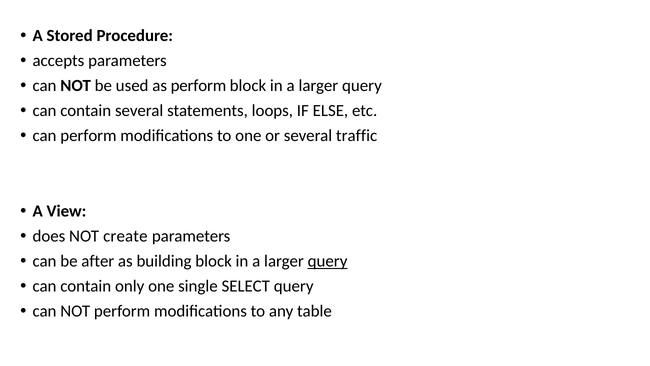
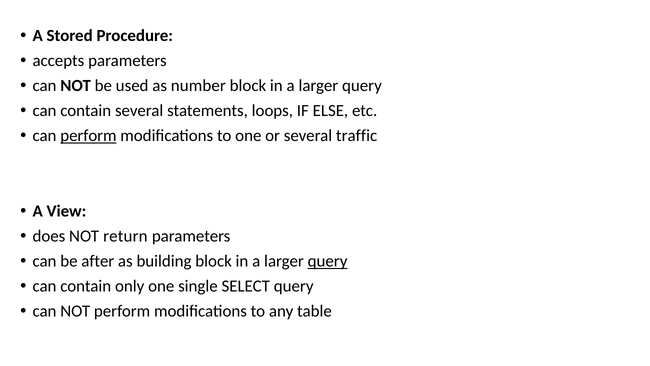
as perform: perform -> number (198, 86)
perform underline: none -> present (88, 136)
create: create -> return (125, 236)
